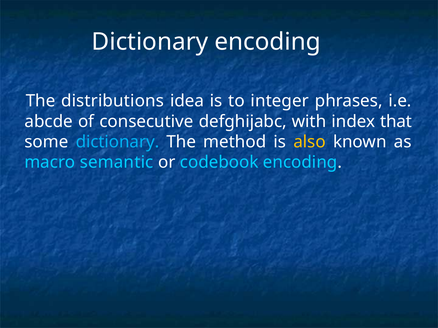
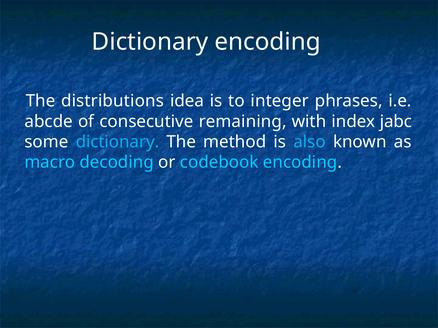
defghijabc: defghijabc -> remaining (243, 122)
that: that -> jabc (396, 122)
also colour: yellow -> light blue (310, 142)
semantic: semantic -> decoding (117, 163)
